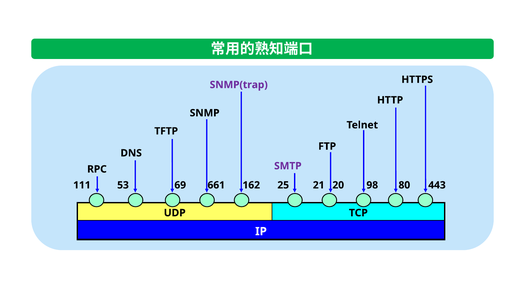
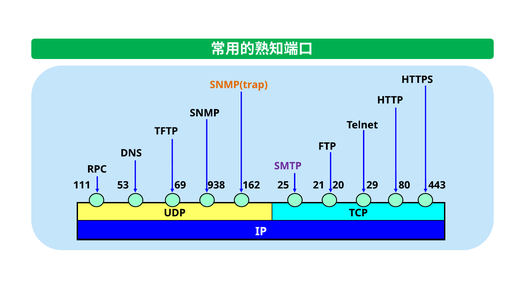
SNMP(trap colour: purple -> orange (239, 85)
661: 661 -> 938 (216, 185)
98: 98 -> 29 (372, 185)
